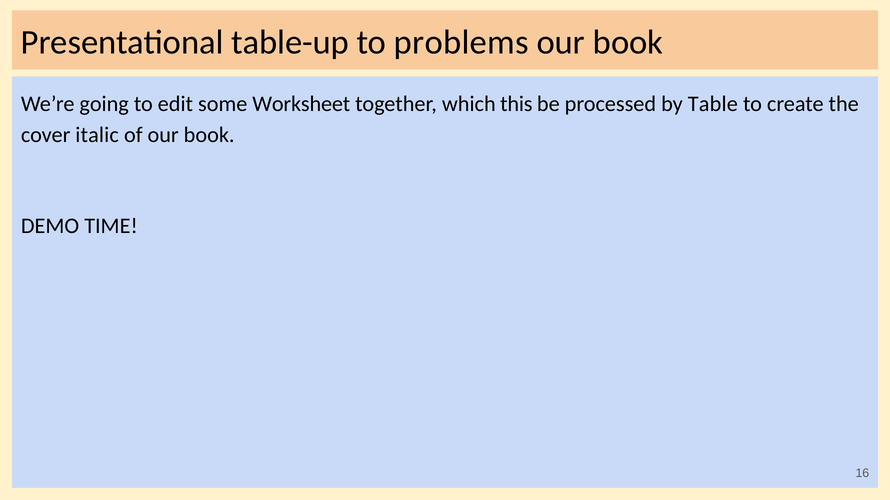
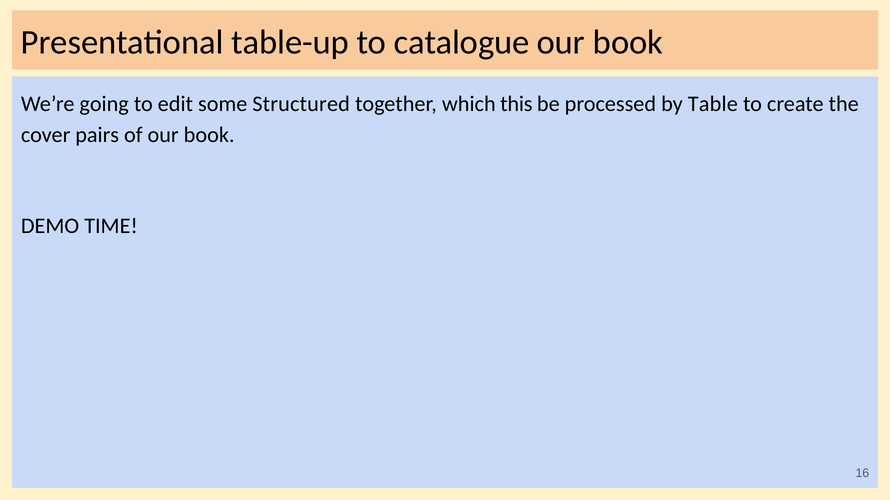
problems: problems -> catalogue (462, 42)
Worksheet: Worksheet -> Structured (301, 104)
italic: italic -> pairs (97, 135)
